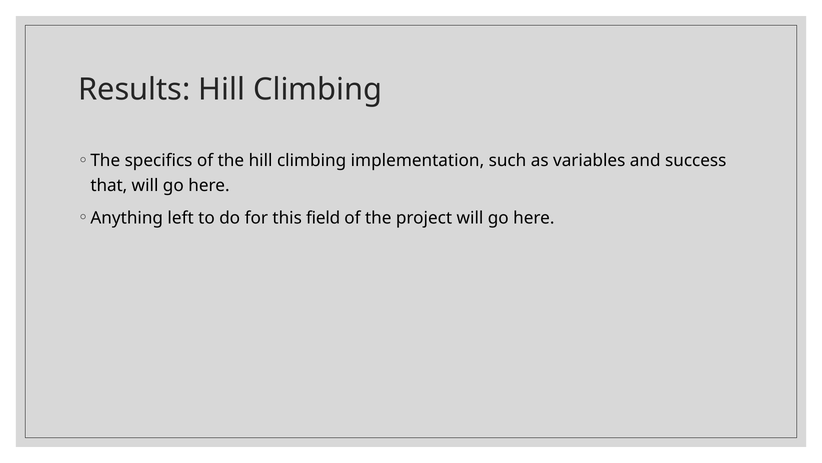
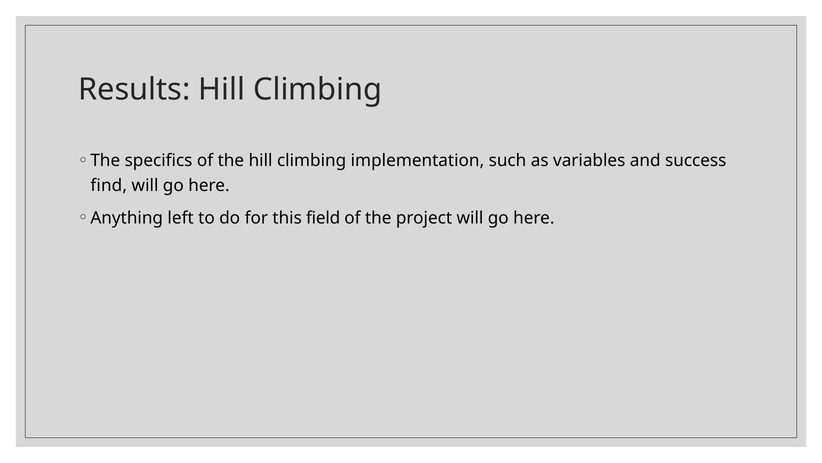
that: that -> find (109, 185)
